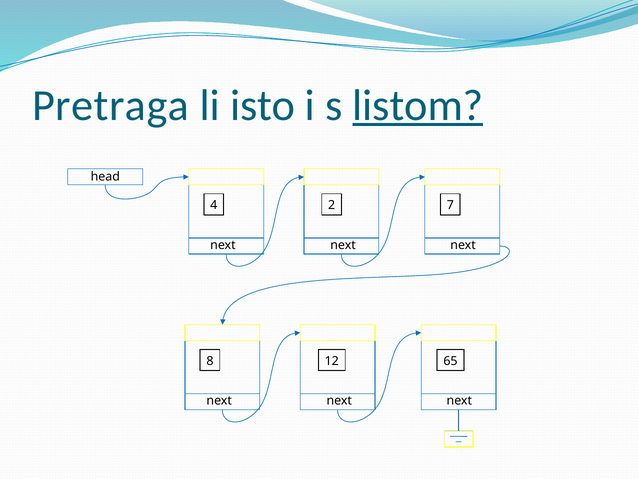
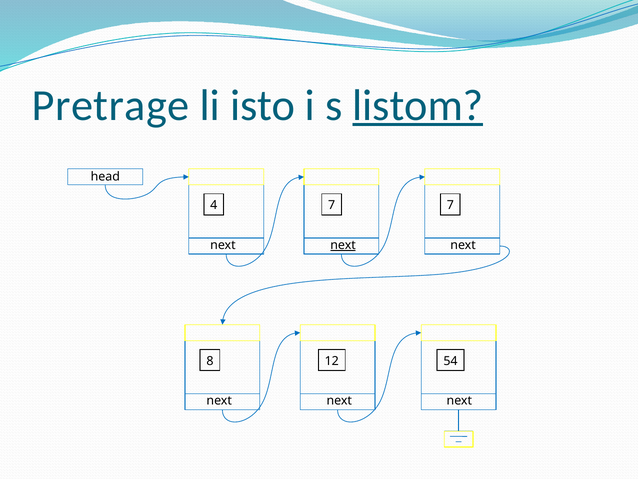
Pretraga: Pretraga -> Pretrage (111, 105)
4 2: 2 -> 7 (332, 205)
next underline: none -> present (343, 245)
65: 65 -> 54 (451, 361)
